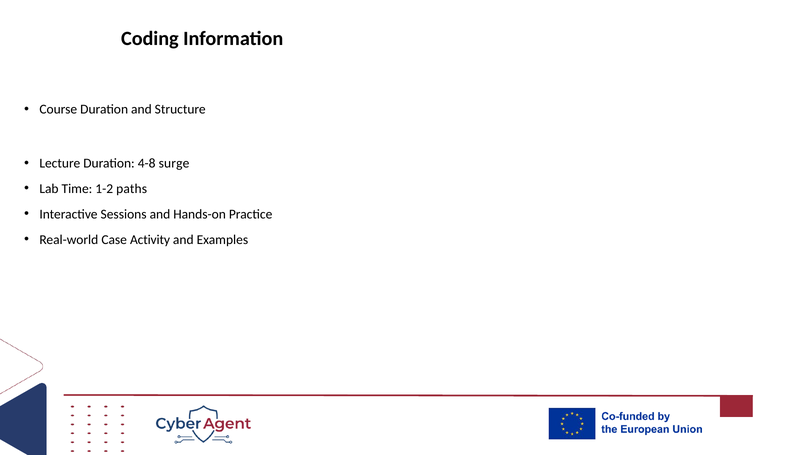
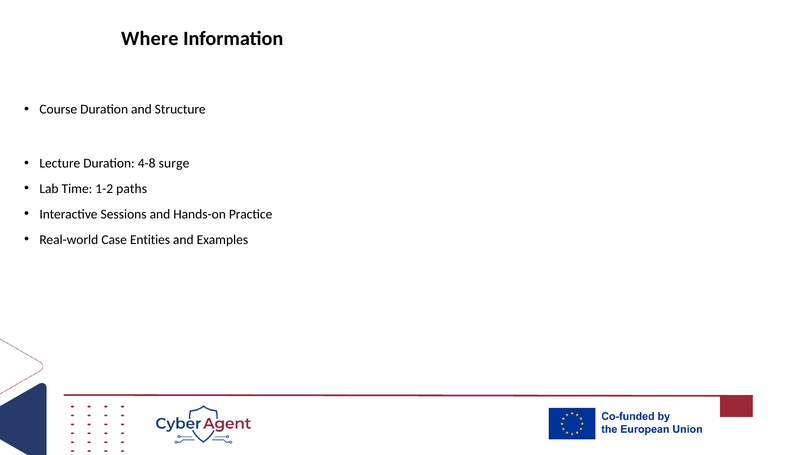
Coding: Coding -> Where (150, 39)
Activity: Activity -> Entities (150, 240)
